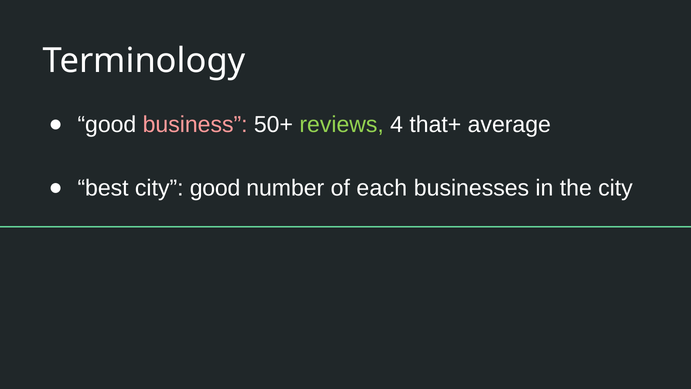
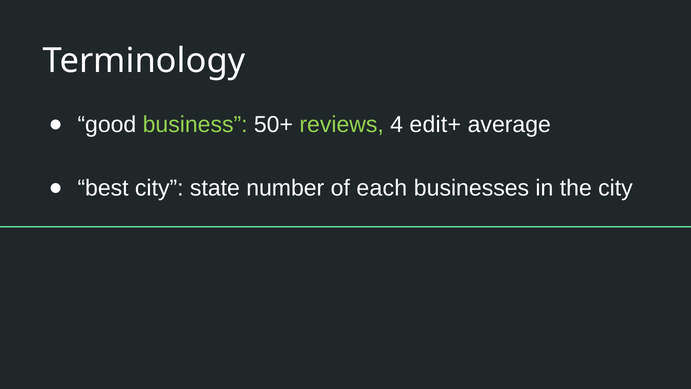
business colour: pink -> light green (195, 125)
that+: that+ -> edit+ (435, 125)
city good: good -> state (215, 188)
